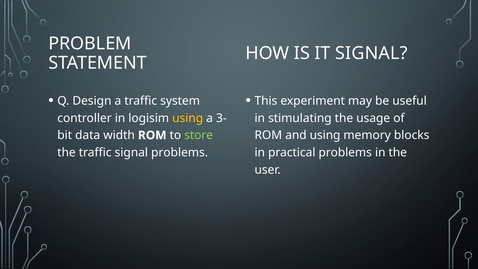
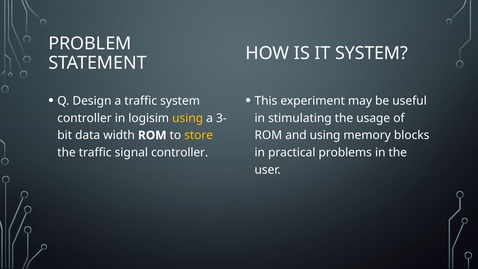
IT SIGNAL: SIGNAL -> SYSTEM (371, 53)
store colour: light green -> yellow (199, 135)
signal problems: problems -> controller (180, 152)
